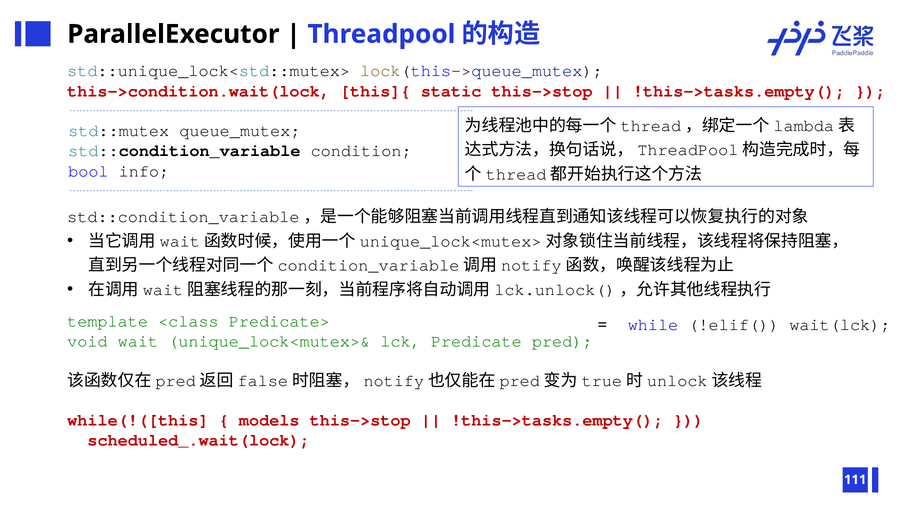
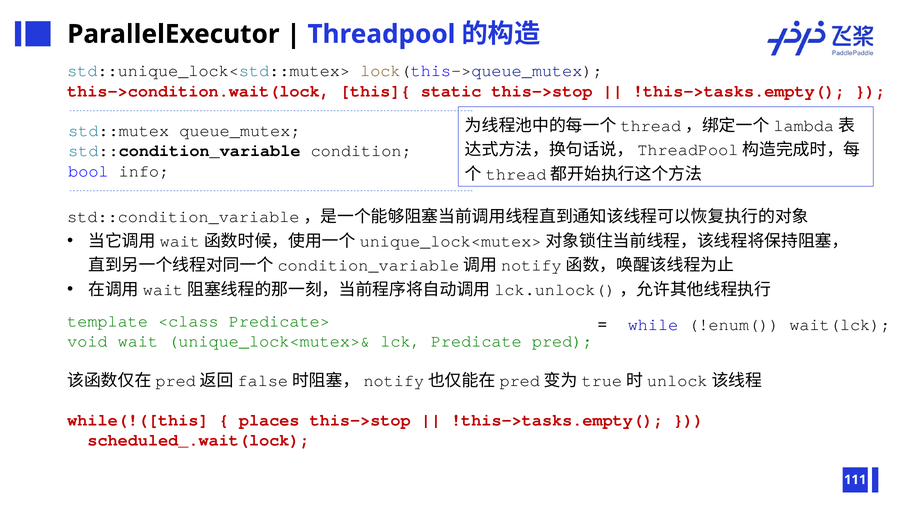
!elif(: !elif( -> !enum( (734, 325)
models: models -> places (269, 420)
